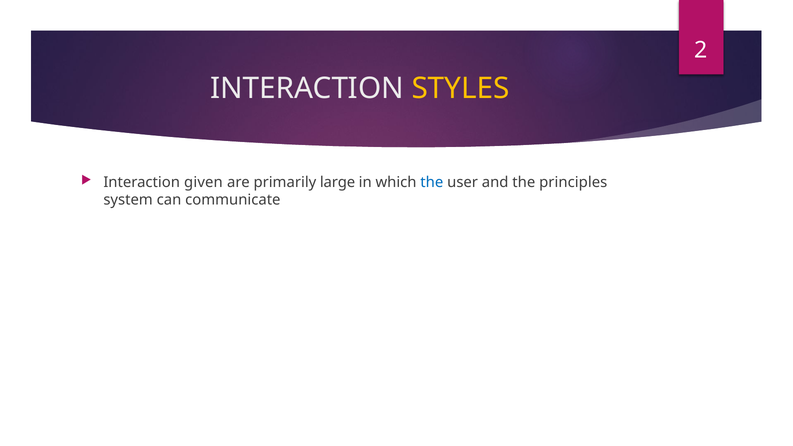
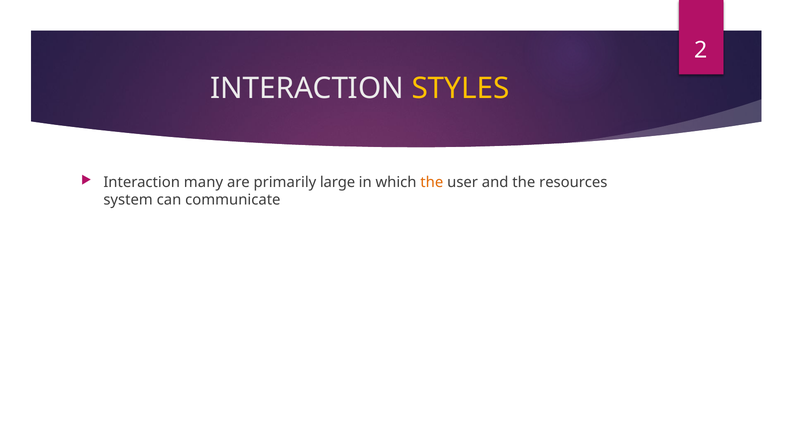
given: given -> many (203, 182)
the colour: blue -> orange (432, 182)
principles: principles -> resources (573, 182)
